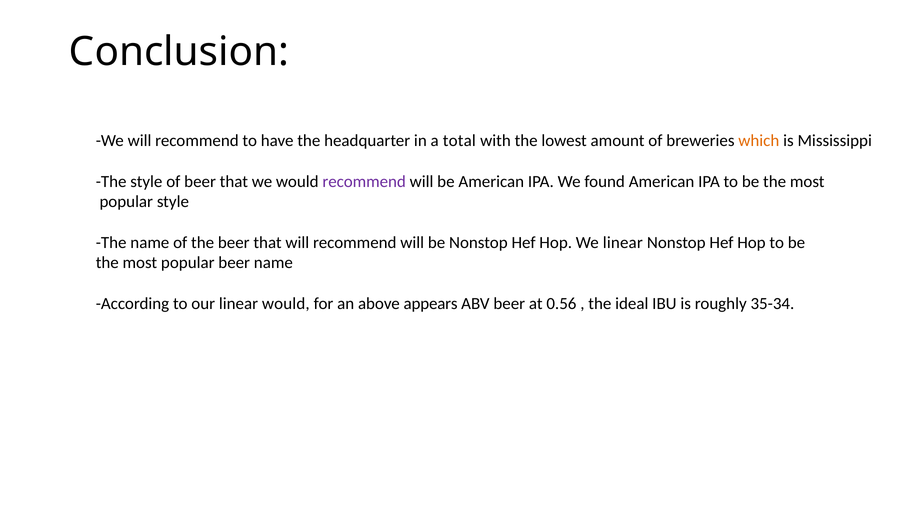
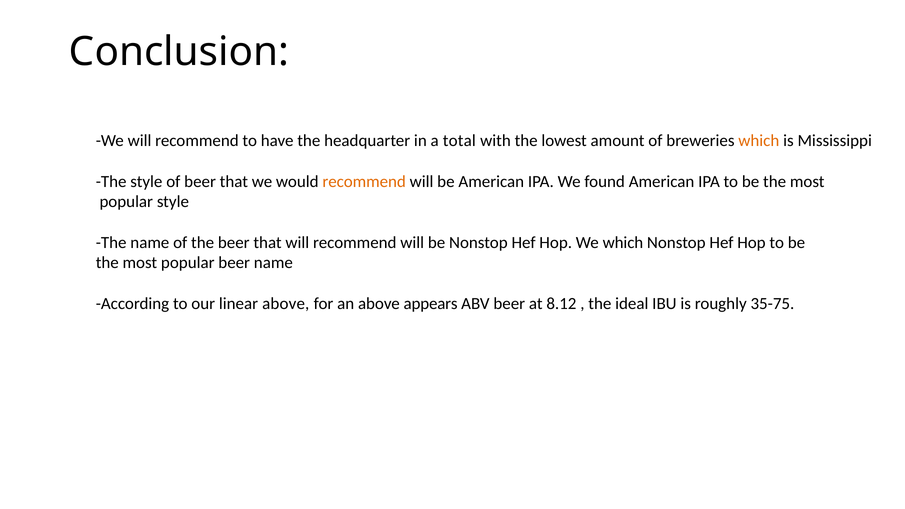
recommend colour: purple -> orange (364, 181)
We linear: linear -> which (623, 243)
linear would: would -> above (286, 304)
0.56: 0.56 -> 8.12 (561, 304)
35-34: 35-34 -> 35-75 (772, 304)
